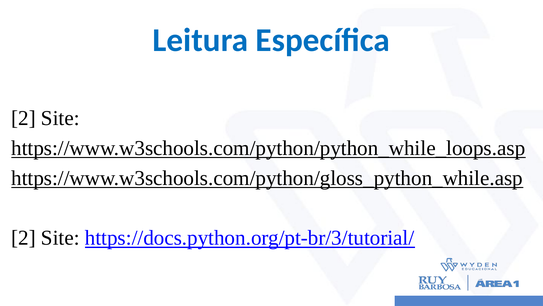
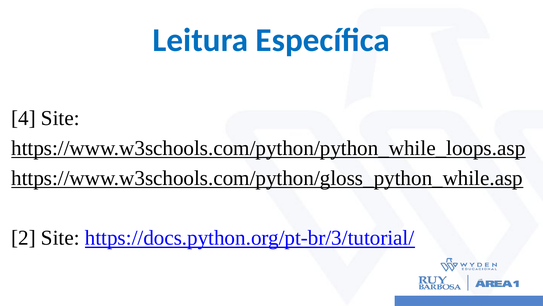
2: 2 -> 4 (23, 118)
